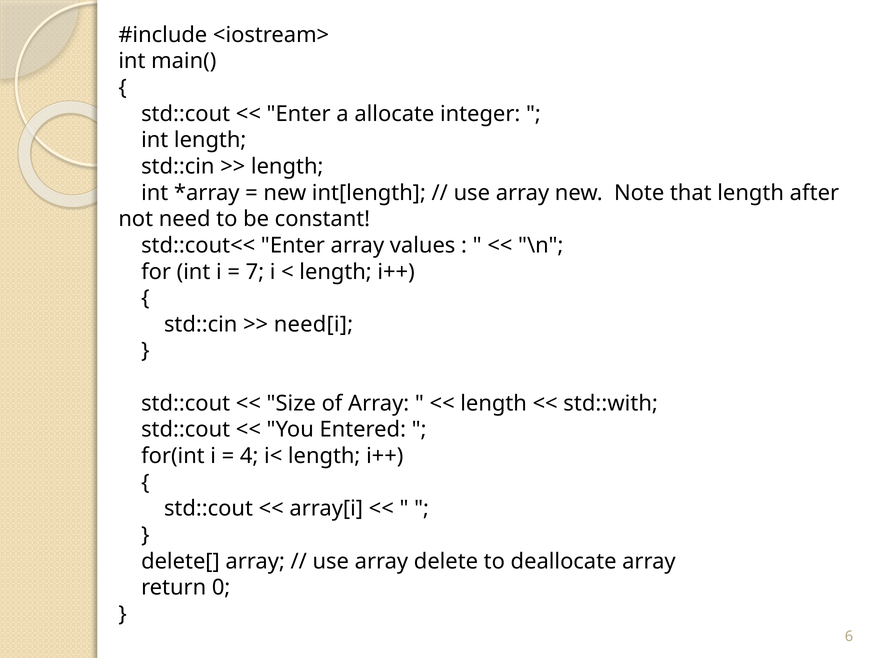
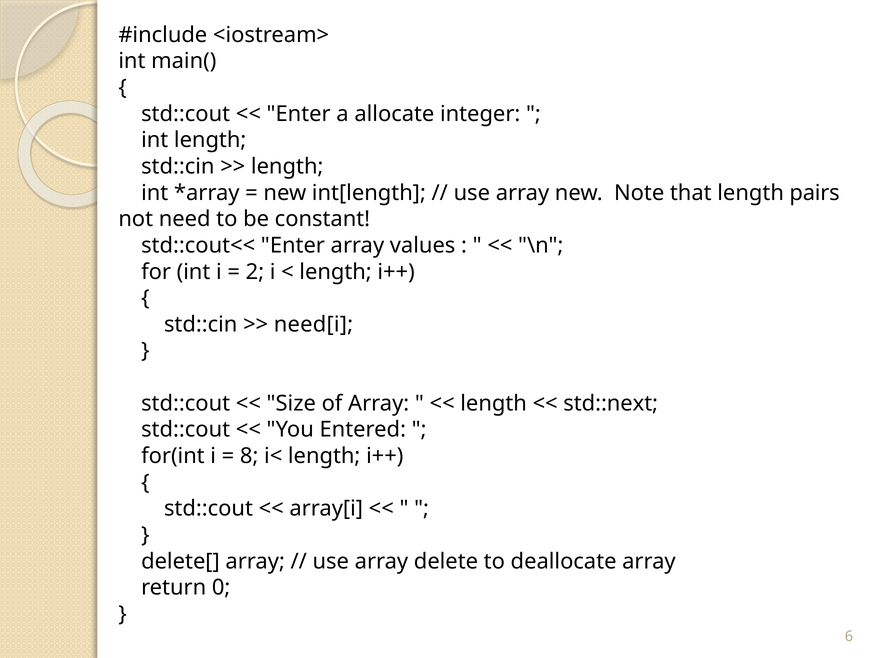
after: after -> pairs (815, 193)
7: 7 -> 2 (255, 272)
std::with: std::with -> std::next (611, 404)
4: 4 -> 8 (249, 456)
